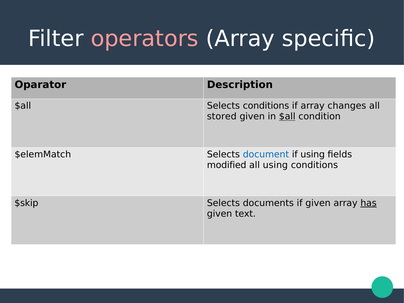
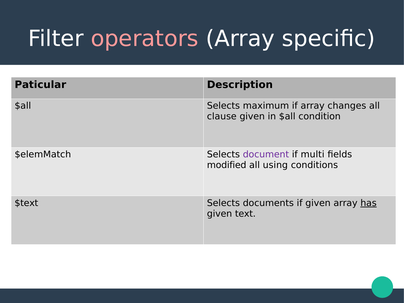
Oparator: Oparator -> Paticular (40, 85)
Selects conditions: conditions -> maximum (266, 106)
stored: stored -> clause (222, 117)
$all underline: present -> none (287, 117)
document colour: blue -> purple (266, 154)
if using: using -> multi (313, 154)
$skip: $skip -> $text (26, 203)
